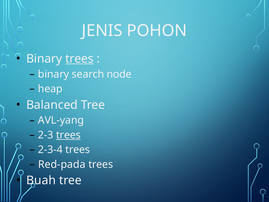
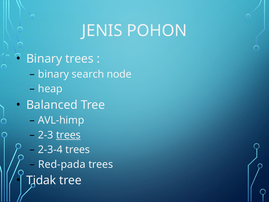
trees underline: present -> none (79, 59)
AVL-yang: AVL-yang -> AVL-himp (61, 120)
Buah: Buah -> Tidak (41, 180)
